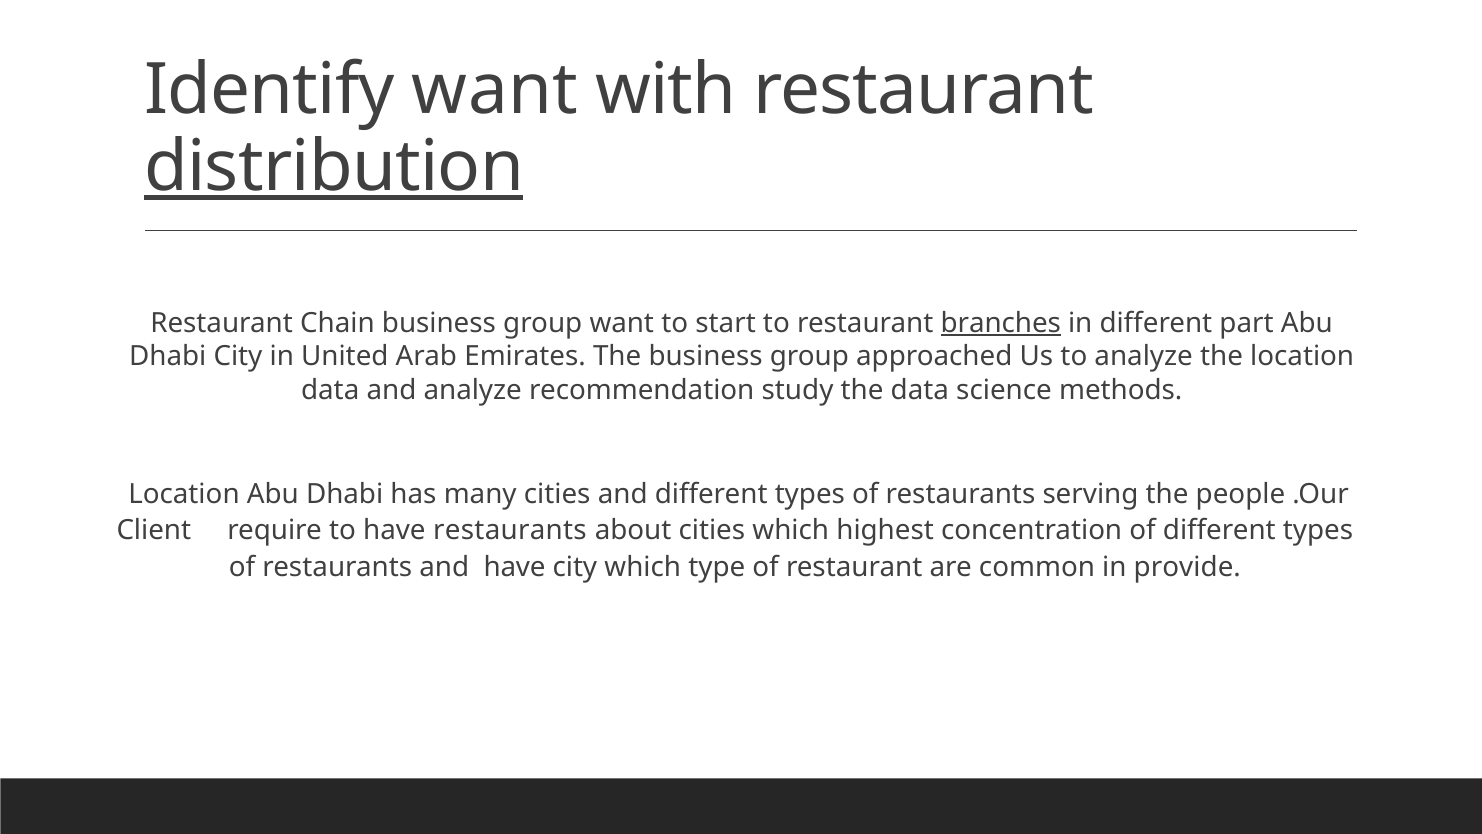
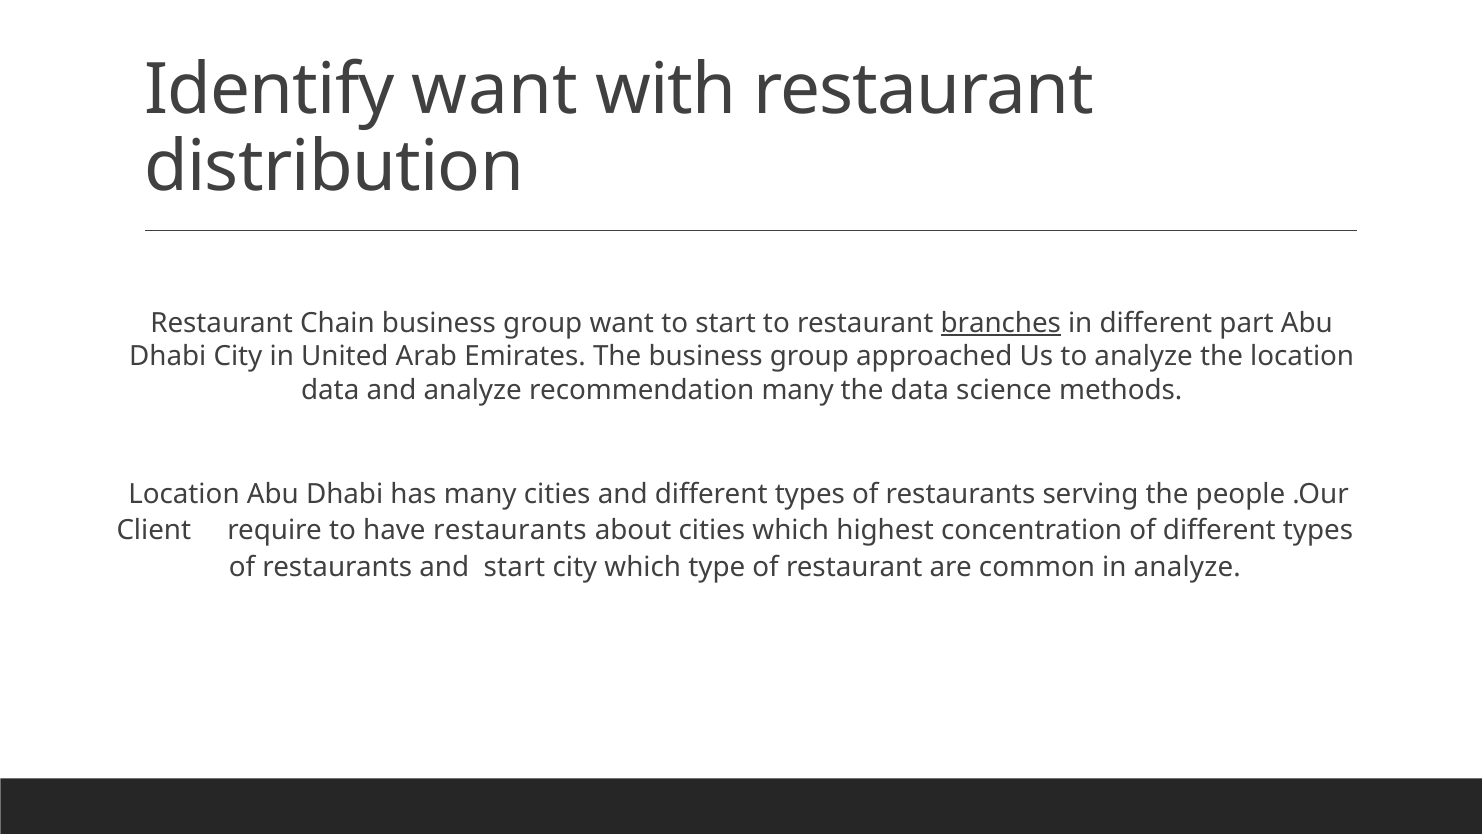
distribution underline: present -> none (334, 167)
recommendation study: study -> many (798, 390)
and have: have -> start (514, 567)
in provide: provide -> analyze (1187, 567)
